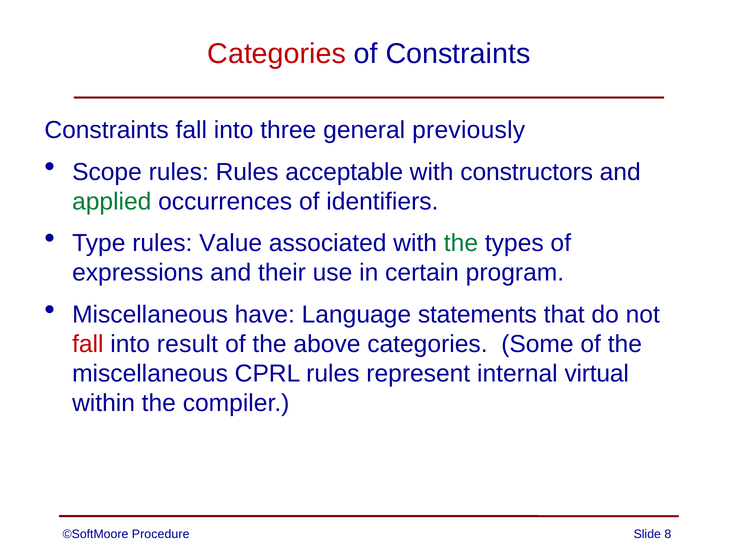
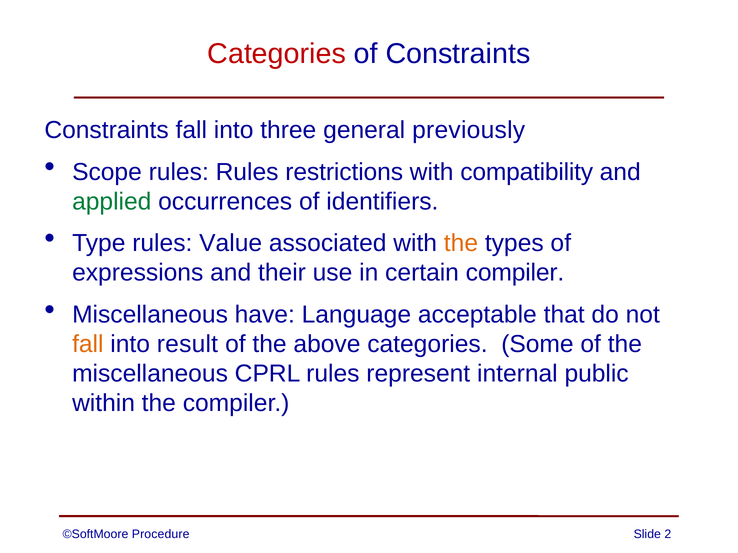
acceptable: acceptable -> restrictions (344, 172)
constructors: constructors -> compatibility (527, 172)
the colour: green -> orange (461, 243)
certain program: program -> compiler (515, 273)
statements: statements -> acceptable (477, 315)
fall colour: red -> orange (88, 344)
virtual: virtual -> public (597, 374)
8: 8 -> 2 (668, 535)
